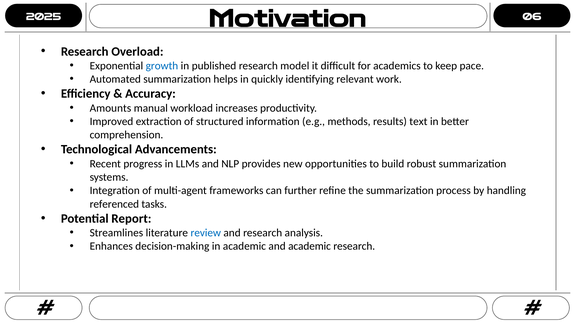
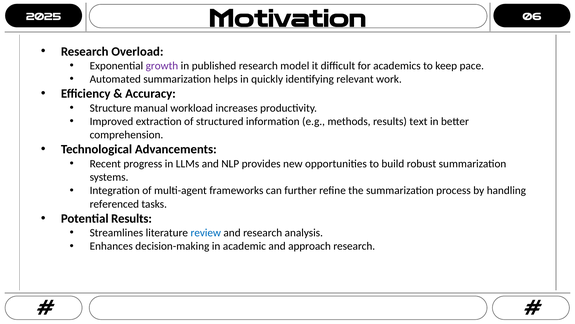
growth colour: blue -> purple (162, 66)
Amounts: Amounts -> Structure (111, 108)
Potential Report: Report -> Results (131, 218)
and academic: academic -> approach (310, 246)
